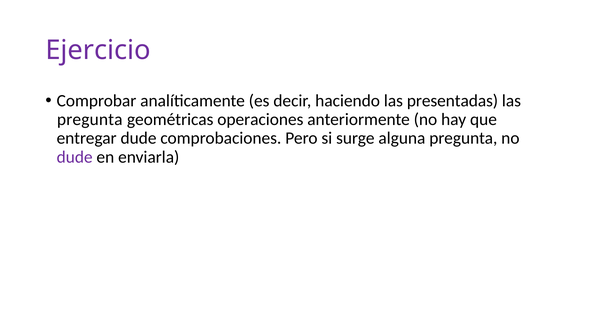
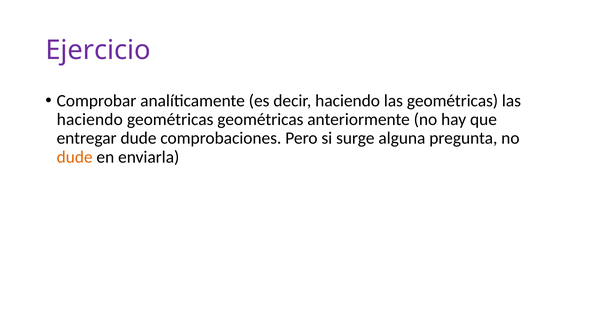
las presentadas: presentadas -> geométricas (452, 101)
pregunta: pregunta -> haciendo (90, 120)
geométricas operaciones: operaciones -> geométricas (260, 120)
dude colour: purple -> orange (75, 157)
